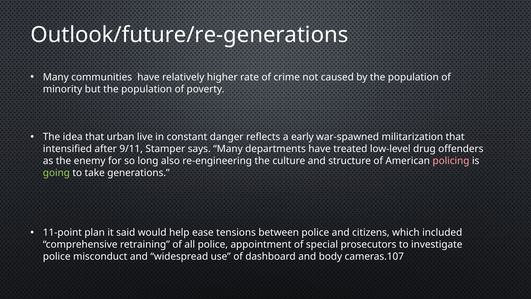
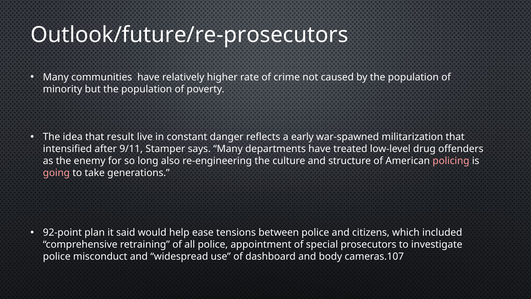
Outlook/future/re-generations: Outlook/future/re-generations -> Outlook/future/re-prosecutors (189, 35)
urban: urban -> result (120, 137)
going colour: light green -> pink (56, 173)
11-point: 11-point -> 92-point (62, 232)
